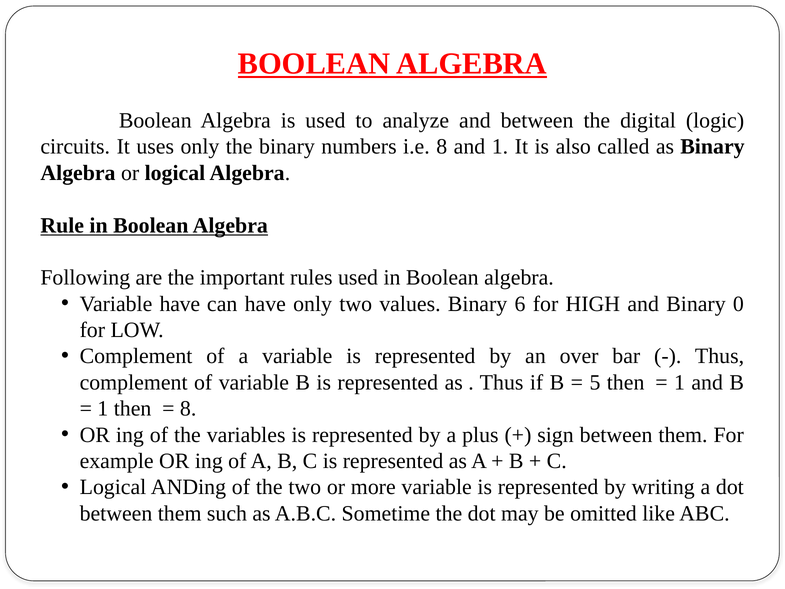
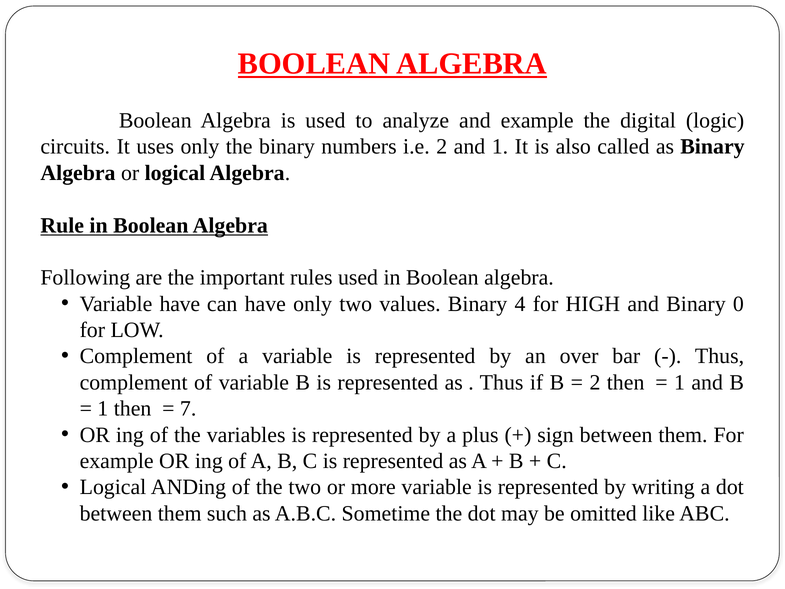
and between: between -> example (537, 121)
i.e 8: 8 -> 2 (442, 147)
6: 6 -> 4 (520, 304)
5: 5 -> 2 (595, 382)
8: 8 -> 7 (188, 408)
